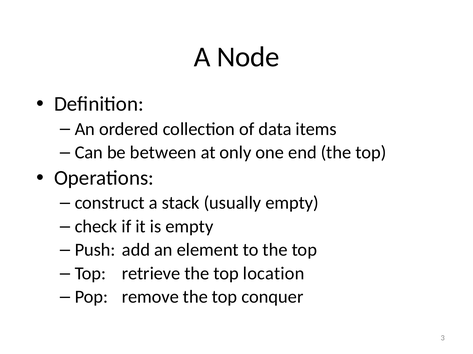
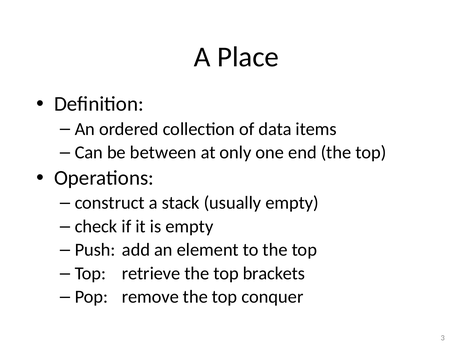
Node: Node -> Place (248, 57)
location: location -> brackets (274, 274)
